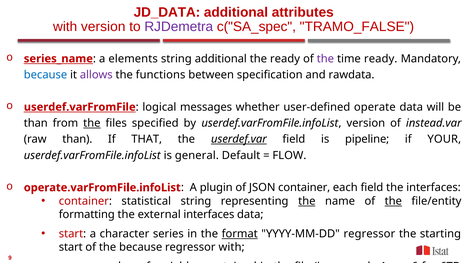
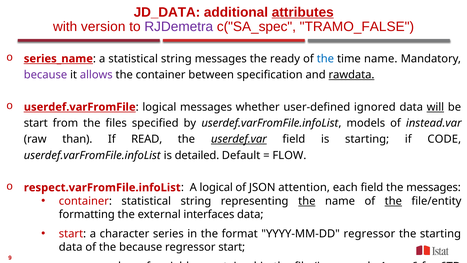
attributes underline: none -> present (303, 12)
a elements: elements -> statistical (133, 59)
string additional: additional -> messages (221, 59)
the colour: purple -> blue (325, 59)
time ready: ready -> name (381, 59)
because colour: blue -> purple (45, 75)
the functions: functions -> container (161, 75)
rawdata underline: none -> present (352, 75)
operate: operate -> ignored (375, 107)
will underline: none -> present (435, 107)
than: than -> start (36, 123)
the underline: present -> none (92, 123)
userdef.varFromFile.infoList version: version -> models (366, 123)
THAT: THAT -> READ (147, 139)
is pipeline: pipeline -> starting (367, 139)
YOUR: YOUR -> CODE (444, 139)
is general: general -> detailed (197, 155)
operate.varFromFile.infoList: operate.varFromFile.infoList -> respect.varFromFile.infoList (102, 187)
A plugin: plugin -> logical (216, 187)
JSON container: container -> attention (304, 187)
the interfaces: interfaces -> messages (434, 187)
format underline: present -> none (240, 233)
start: start -> data (71, 247)
regressor with: with -> start (232, 247)
